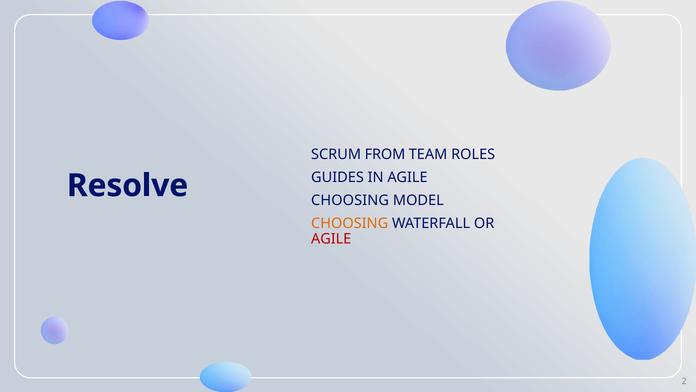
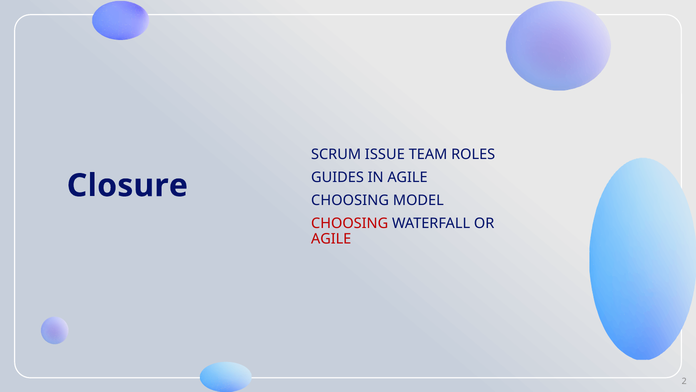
FROM: FROM -> ISSUE (385, 154)
Resolve: Resolve -> Closure (127, 185)
CHOOSING colour: orange -> red (350, 223)
